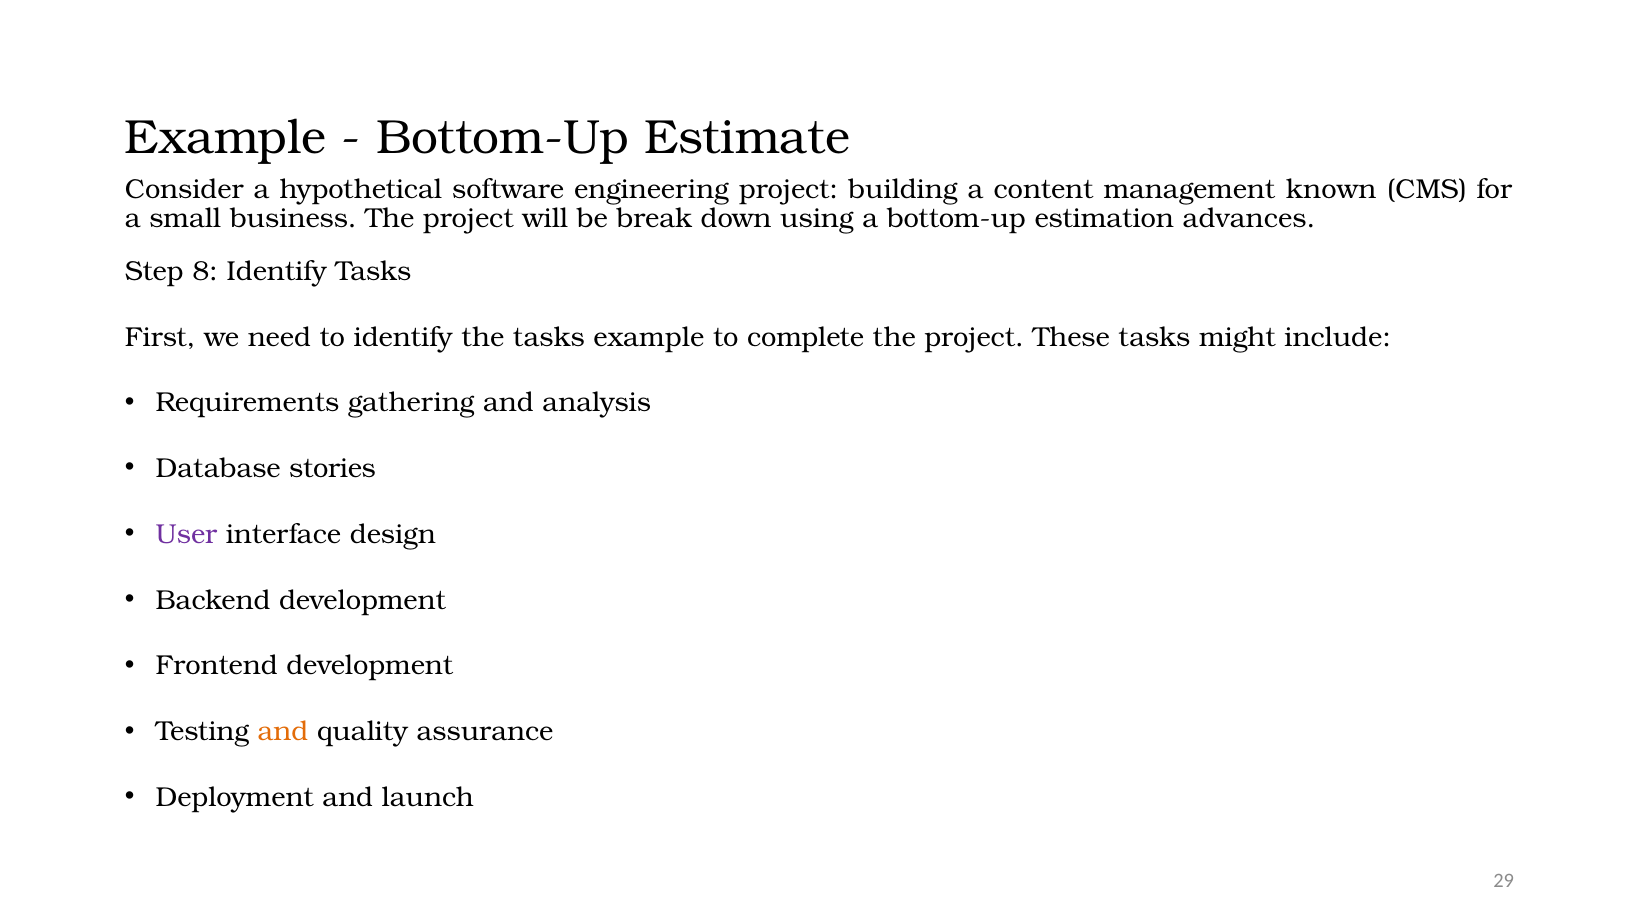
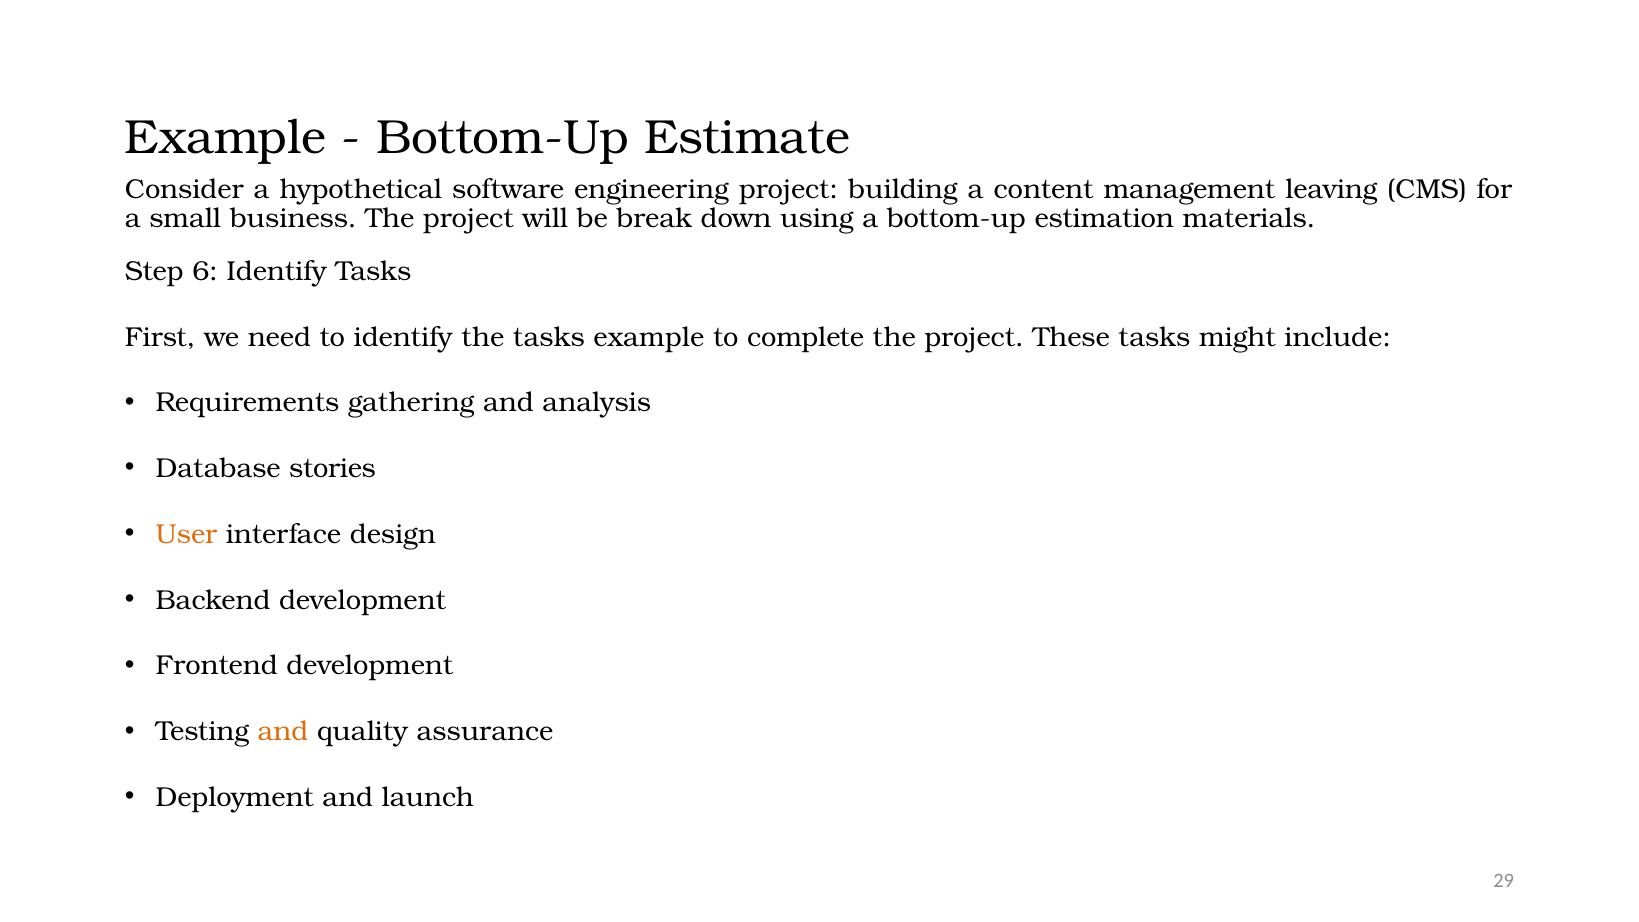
known: known -> leaving (1331, 189)
advances: advances -> materials (1249, 219)
8: 8 -> 6 (205, 271)
User colour: purple -> orange (186, 534)
